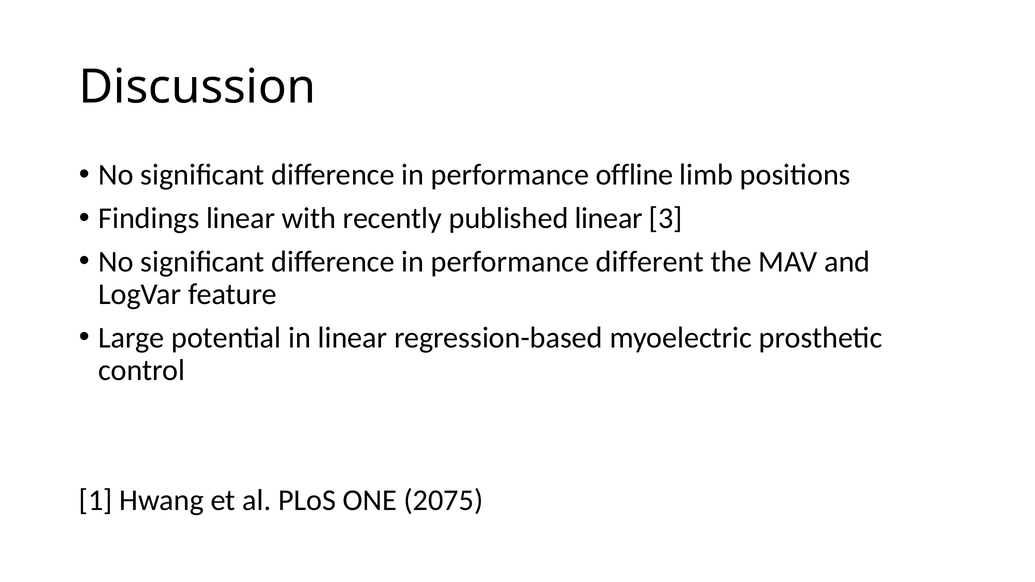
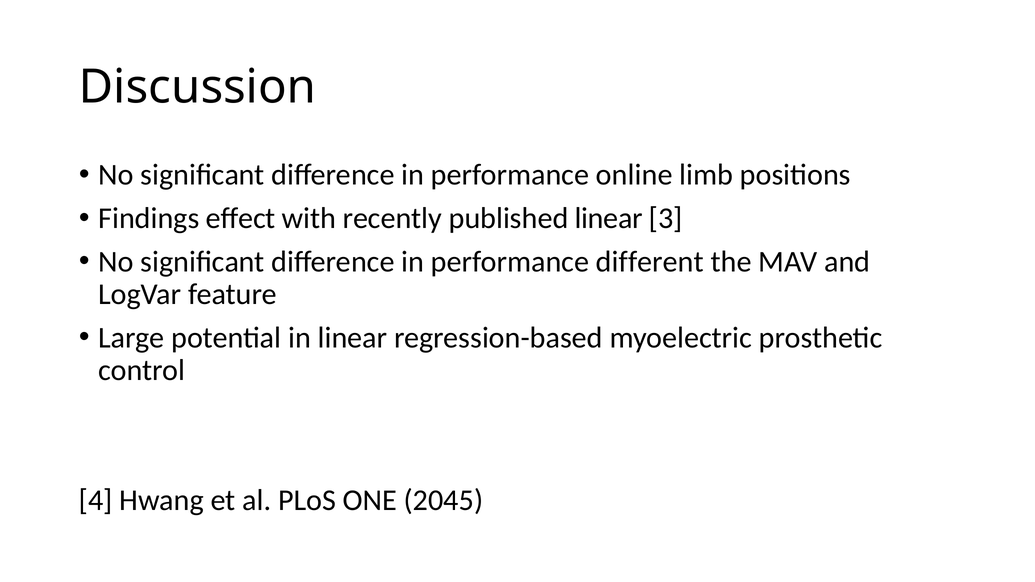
offline: offline -> online (634, 175)
Findings linear: linear -> effect (241, 218)
1: 1 -> 4 (96, 501)
2075: 2075 -> 2045 (443, 501)
